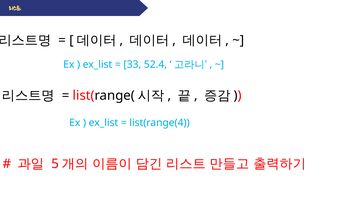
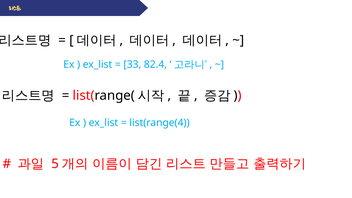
52.4: 52.4 -> 82.4 (155, 65)
